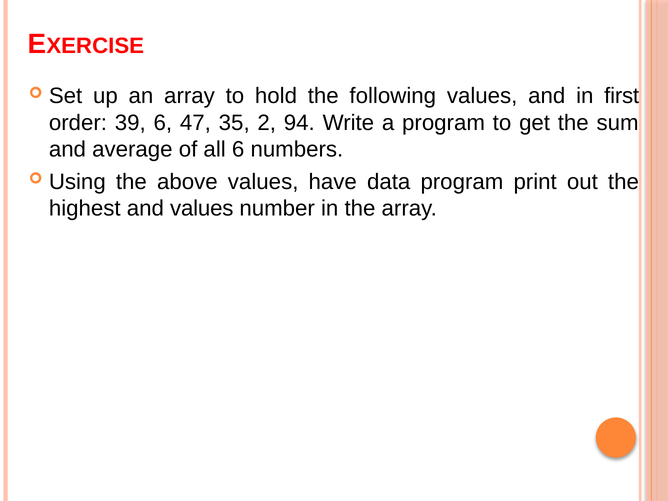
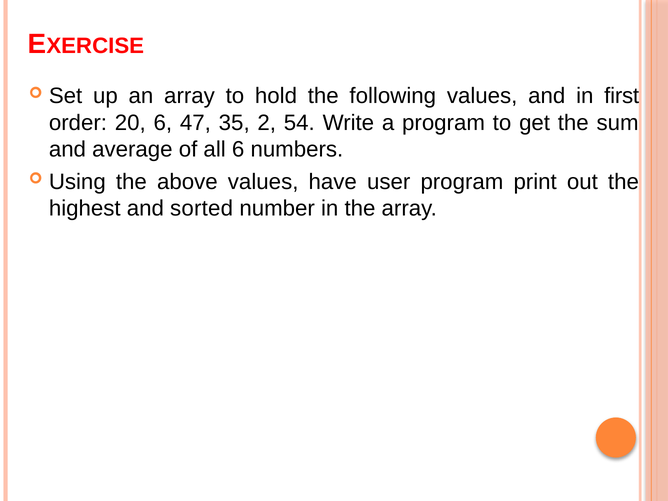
39: 39 -> 20 (130, 123)
94: 94 -> 54 (299, 123)
data: data -> user (389, 182)
and values: values -> sorted (202, 209)
